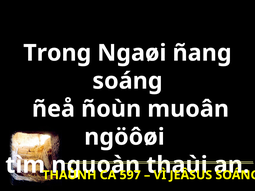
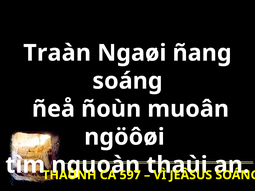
Trong: Trong -> Traàn (57, 53)
